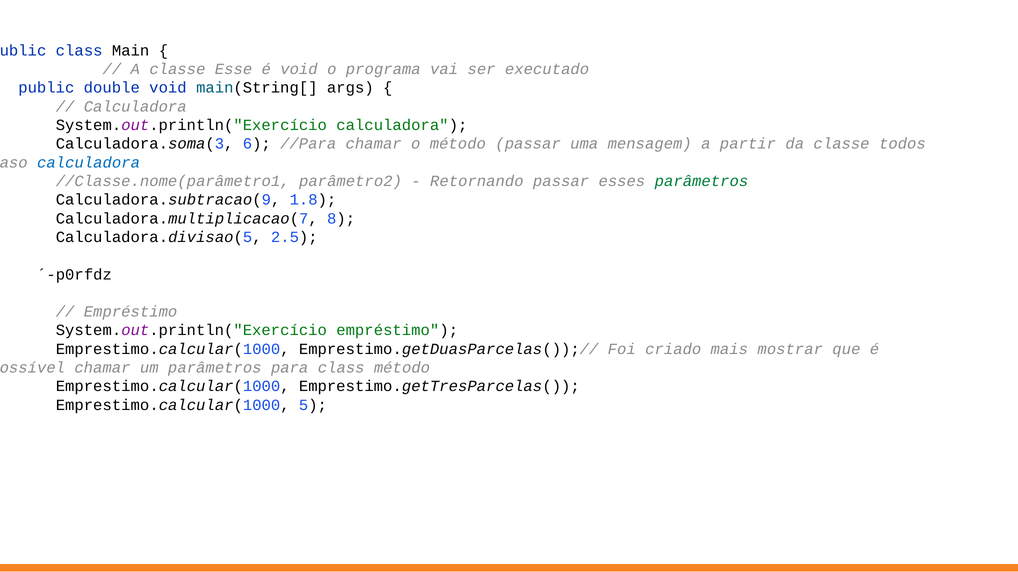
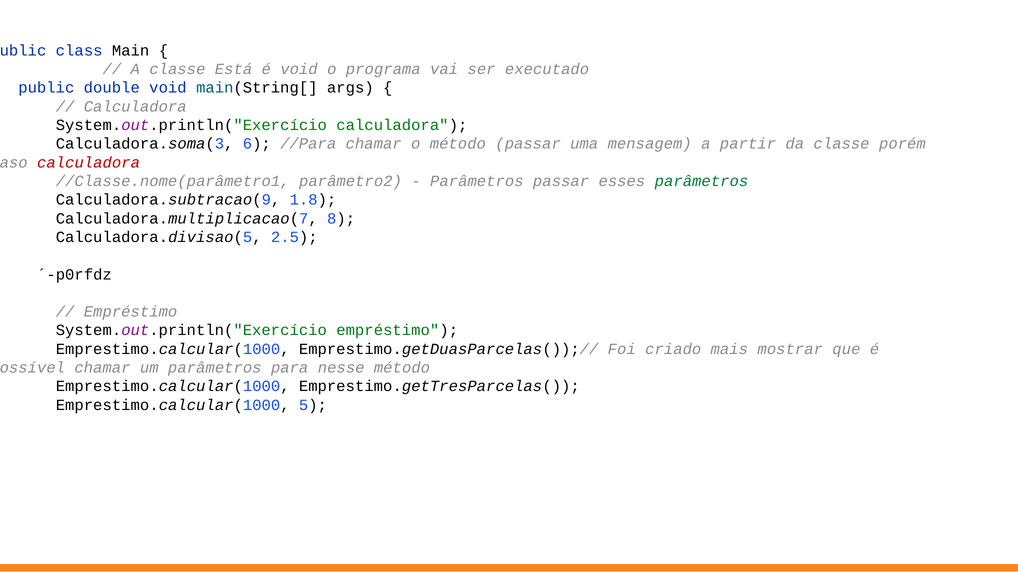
Esse: Esse -> Está (234, 69)
todos: todos -> porém (902, 144)
calculadora colour: blue -> red (89, 163)
Retornando: Retornando -> Parâmetros (477, 181)
para class: class -> nesse (341, 368)
